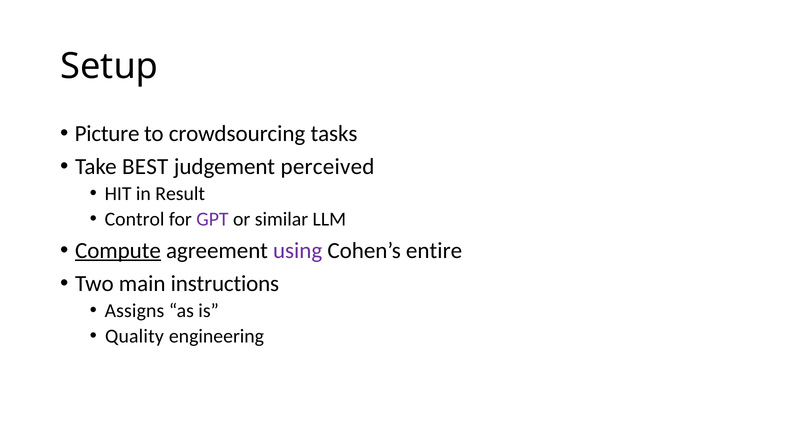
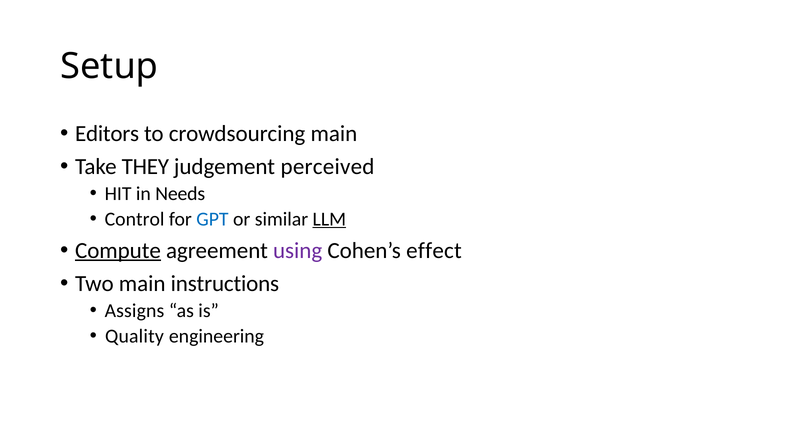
Picture: Picture -> Editors (107, 134)
crowdsourcing tasks: tasks -> main (334, 134)
BEST: BEST -> THEY (145, 167)
Result: Result -> Needs (180, 194)
GPT colour: purple -> blue (212, 219)
LLM underline: none -> present (329, 219)
entire: entire -> effect (434, 251)
